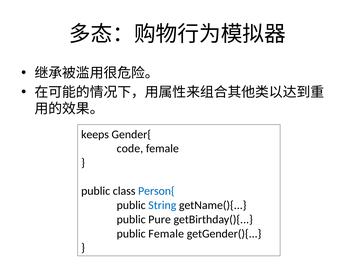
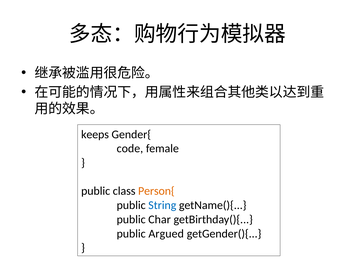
Person{ colour: blue -> orange (156, 191)
Pure: Pure -> Char (160, 220)
public Female: Female -> Argued (166, 234)
